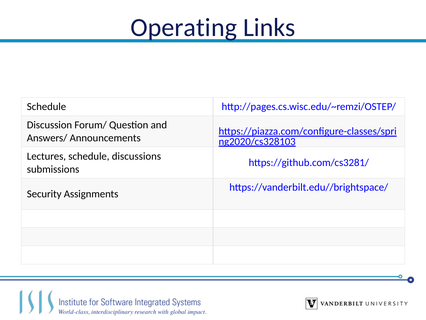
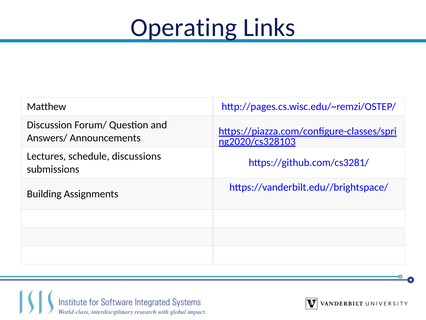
Schedule: Schedule -> Matthew (47, 107)
Security: Security -> Building (44, 194)
